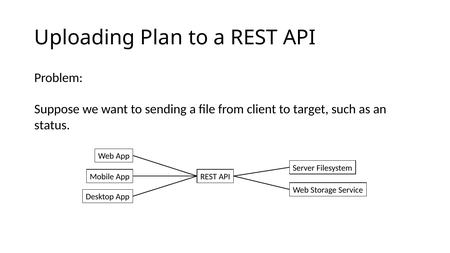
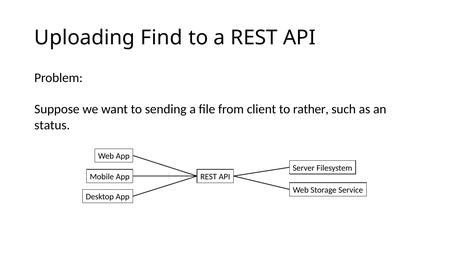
Plan: Plan -> Find (161, 38)
target: target -> rather (311, 109)
